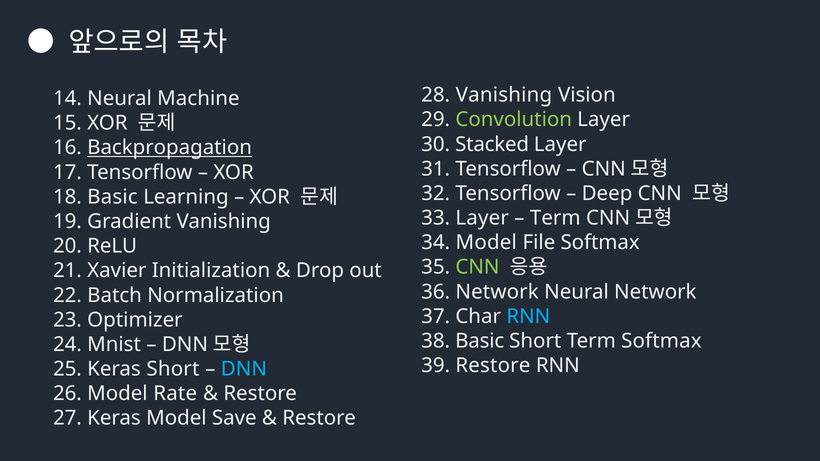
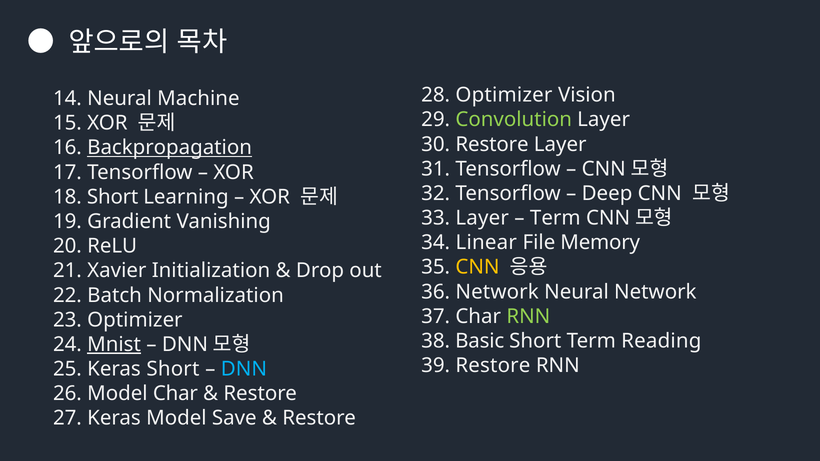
28 Vanishing: Vanishing -> Optimizer (504, 95)
30 Stacked: Stacked -> Restore (492, 144)
18 Basic: Basic -> Short (113, 197)
34 Model: Model -> Linear (486, 243)
File Softmax: Softmax -> Memory (600, 243)
CNN colour: light green -> yellow (478, 267)
RNN colour: light blue -> light green (528, 317)
Term Softmax: Softmax -> Reading (661, 341)
Mnist underline: none -> present (114, 345)
Model Rate: Rate -> Char (175, 394)
